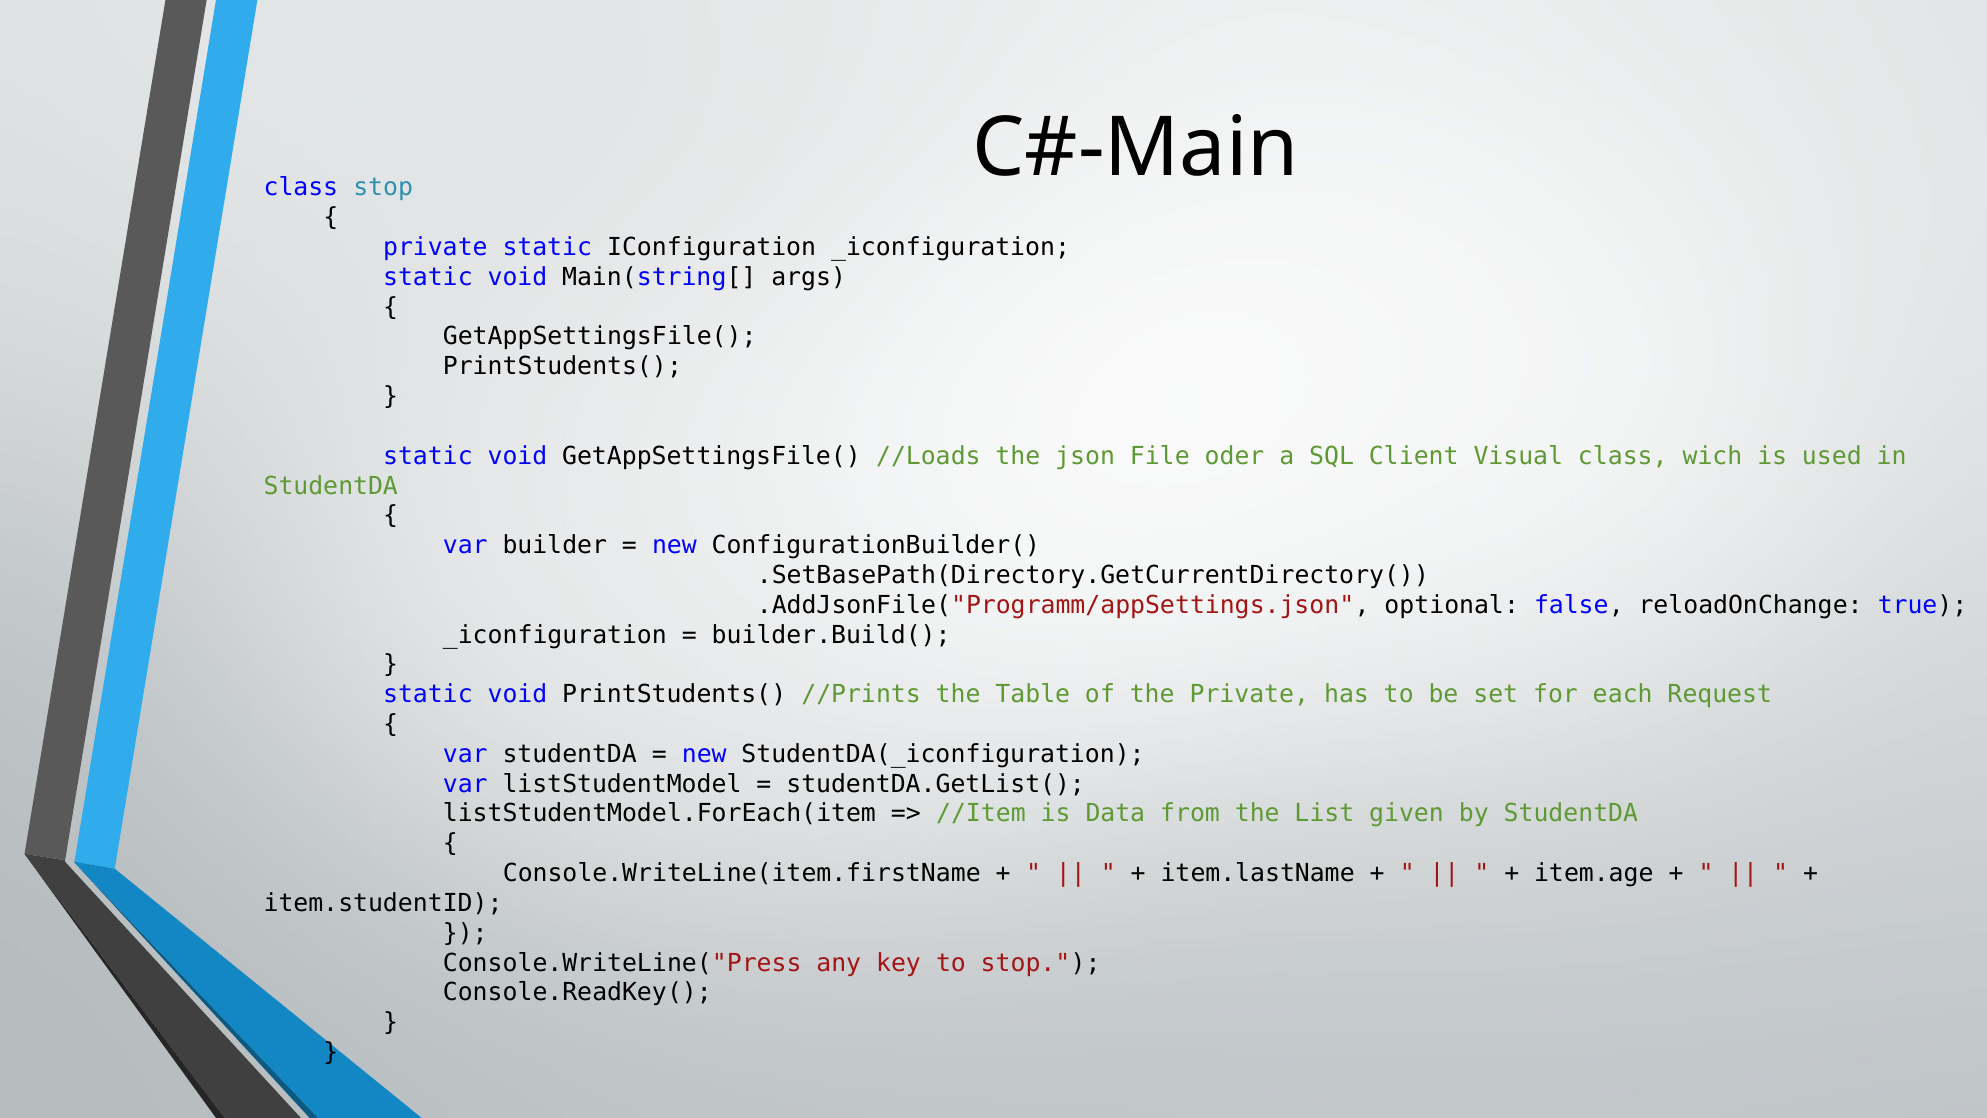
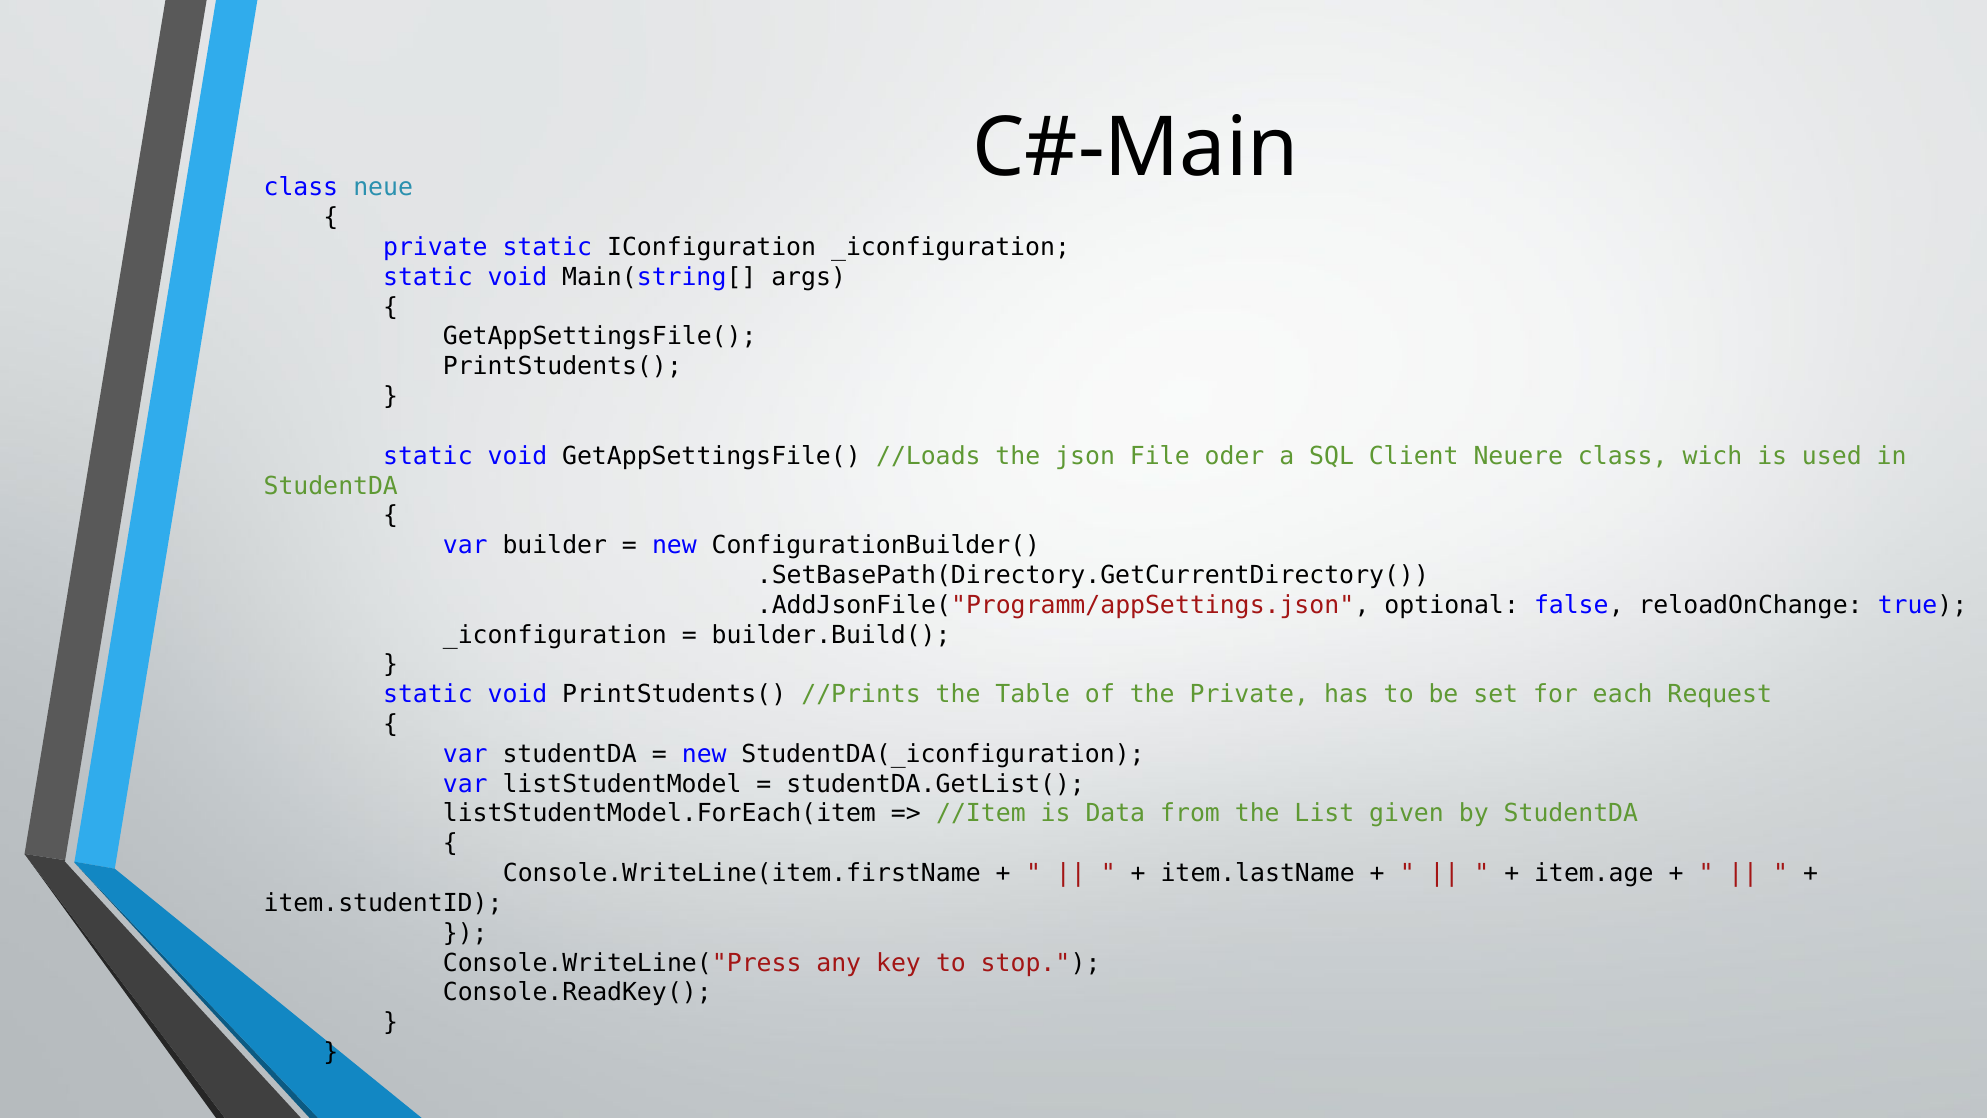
class stop: stop -> neue (383, 188)
Visual: Visual -> Neuere (1518, 456)
